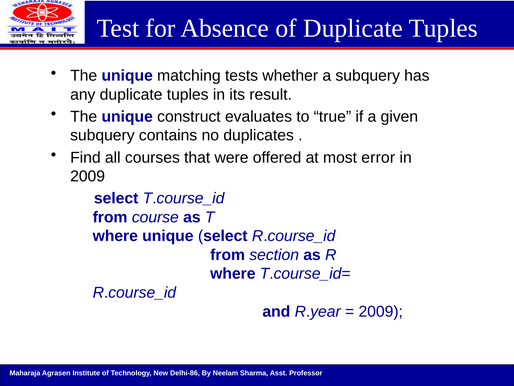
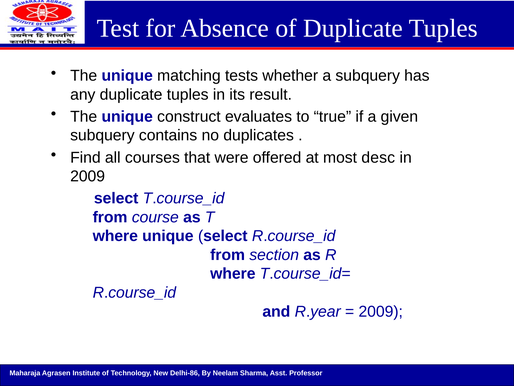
error: error -> desc (378, 157)
